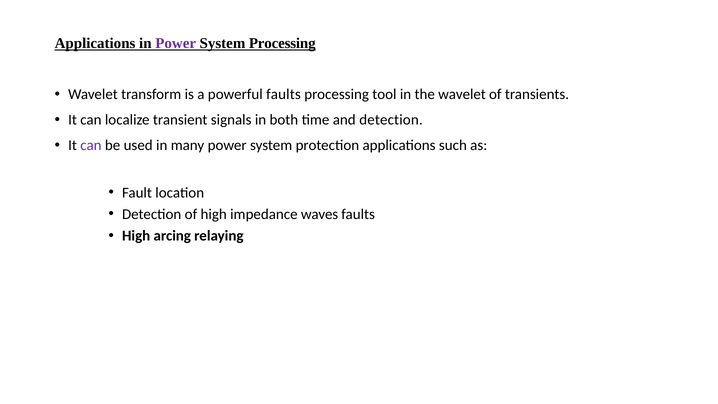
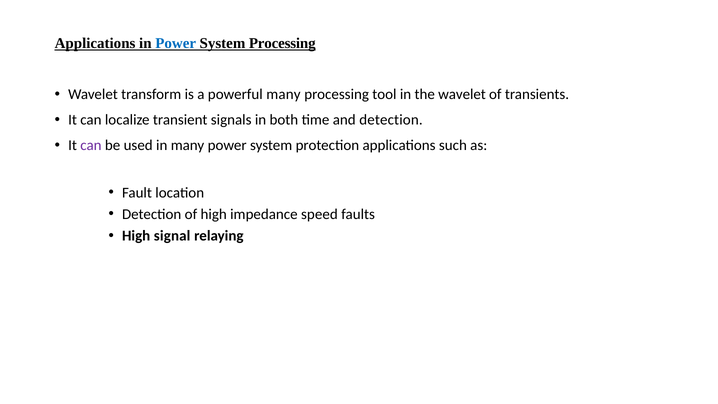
Power colour: purple -> blue (176, 44)
powerful faults: faults -> many (283, 94)
waves: waves -> speed (319, 214)
arcing: arcing -> signal (172, 236)
